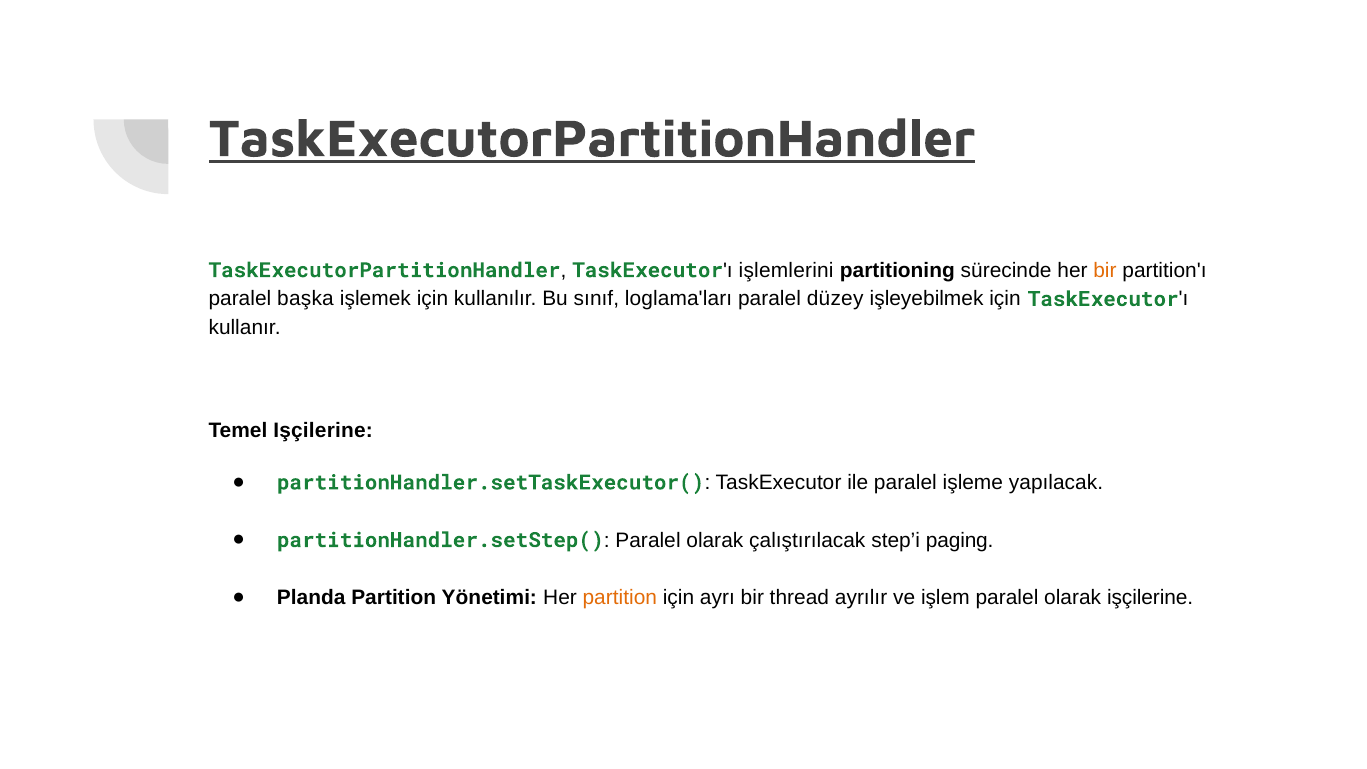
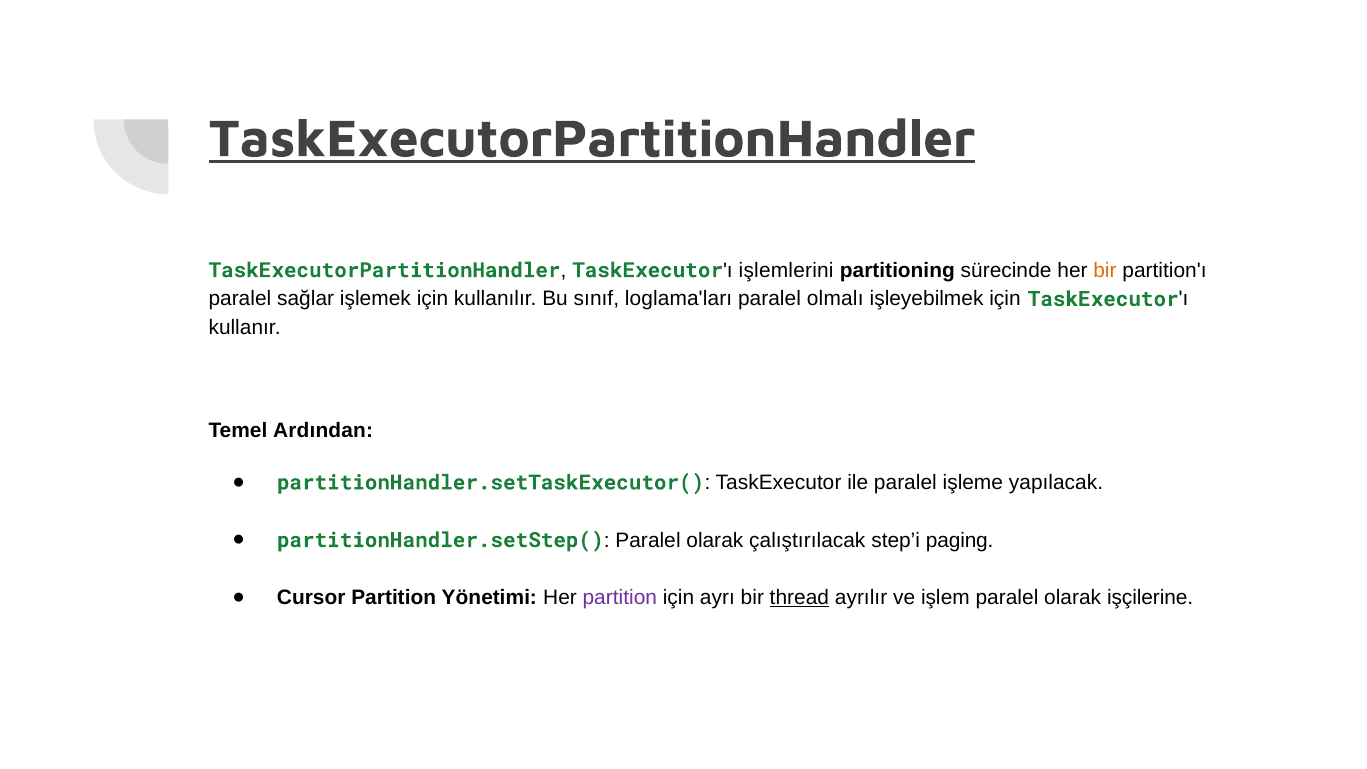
başka: başka -> sağlar (306, 299)
düzey: düzey -> olmalı (835, 299)
Temel Işçilerine: Işçilerine -> Ardından (323, 431)
Planda: Planda -> Cursor (311, 598)
partition colour: orange -> purple (620, 598)
thread underline: none -> present (799, 598)
